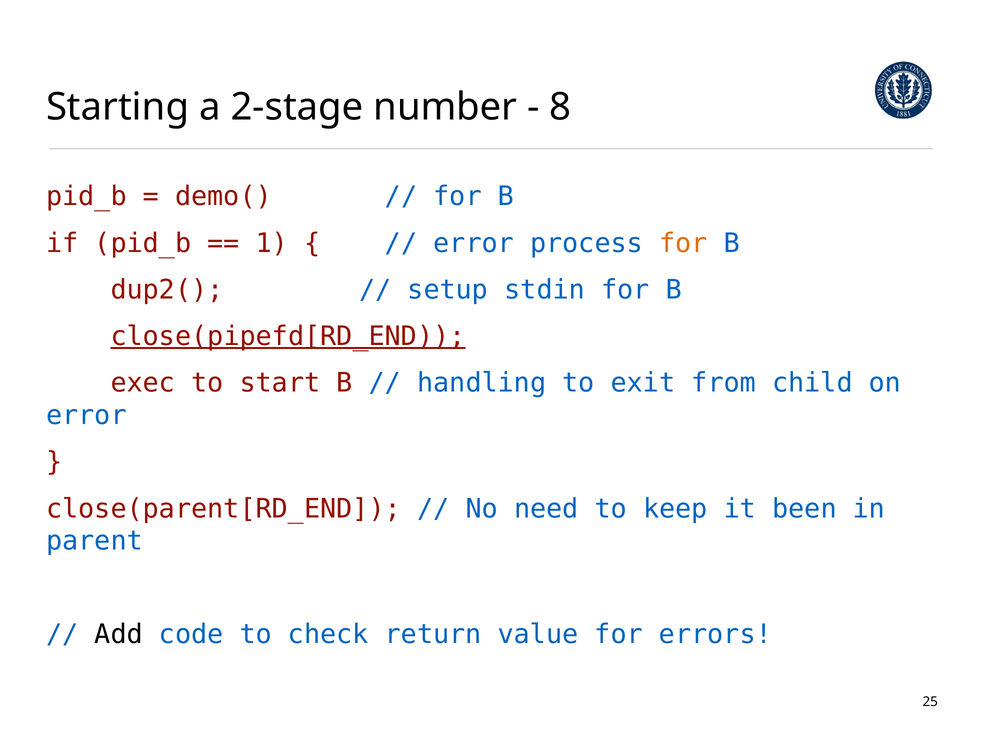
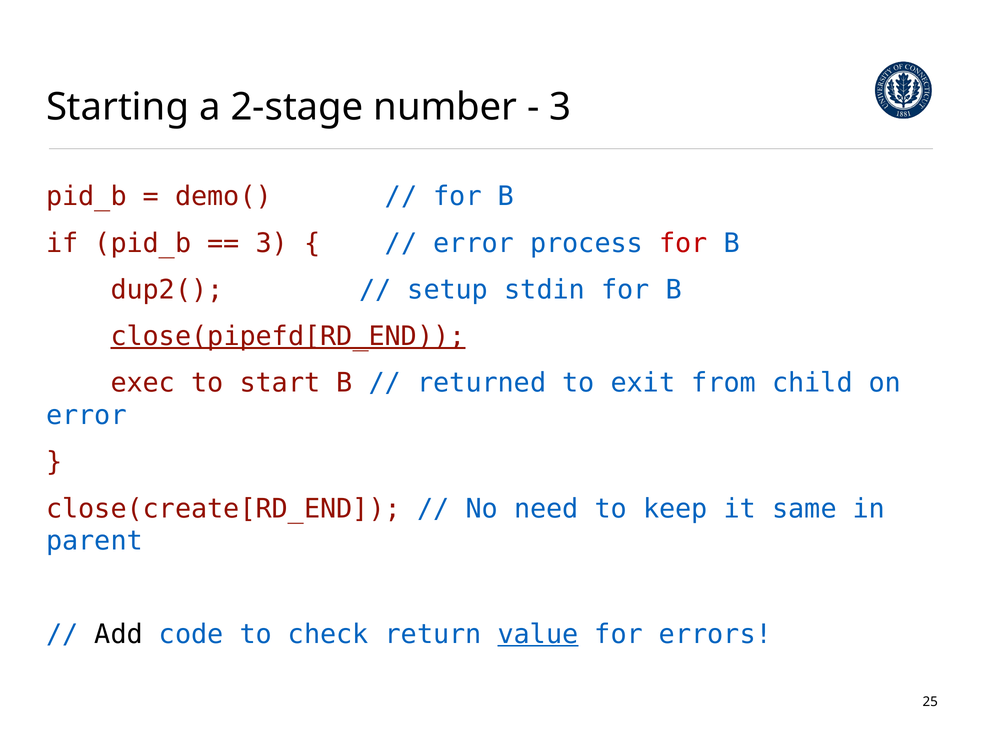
8: 8 -> 3 (560, 107)
1: 1 -> 3 (272, 243)
for colour: orange -> red (683, 243)
handling: handling -> returned (482, 383)
close(parent[RD_END: close(parent[RD_END -> close(create[RD_END (223, 508)
been: been -> same (804, 508)
value underline: none -> present (538, 634)
